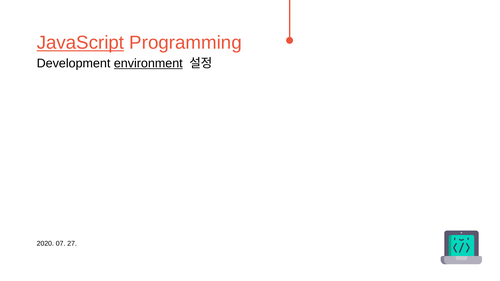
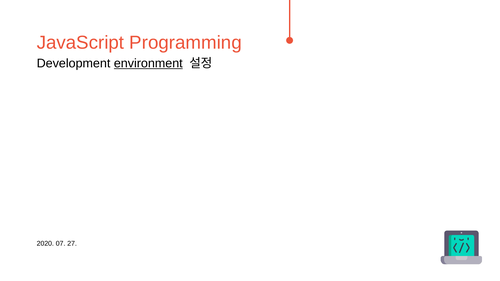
JavaScript underline: present -> none (80, 43)
